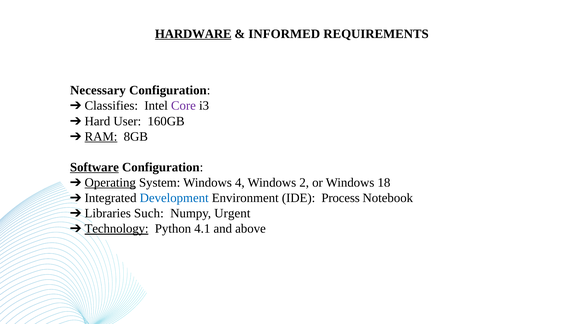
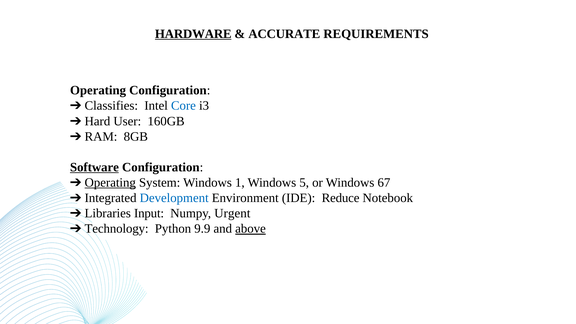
INFORMED: INFORMED -> ACCURATE (284, 34)
Necessary: Necessary -> Operating (98, 90)
Core colour: purple -> blue (183, 106)
RAM underline: present -> none (101, 136)
4: 4 -> 1 (240, 183)
2: 2 -> 5 (304, 183)
18: 18 -> 67 (384, 183)
Process: Process -> Reduce (341, 198)
Such: Such -> Input (149, 213)
Technology underline: present -> none (117, 229)
4.1: 4.1 -> 9.9 (202, 229)
above underline: none -> present (251, 229)
